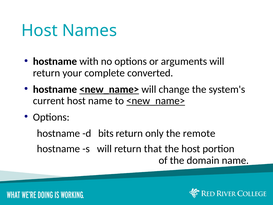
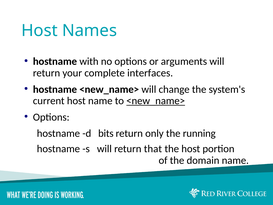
converted: converted -> interfaces (150, 73)
<new_name> underline: present -> none (109, 89)
remote: remote -> running (199, 133)
